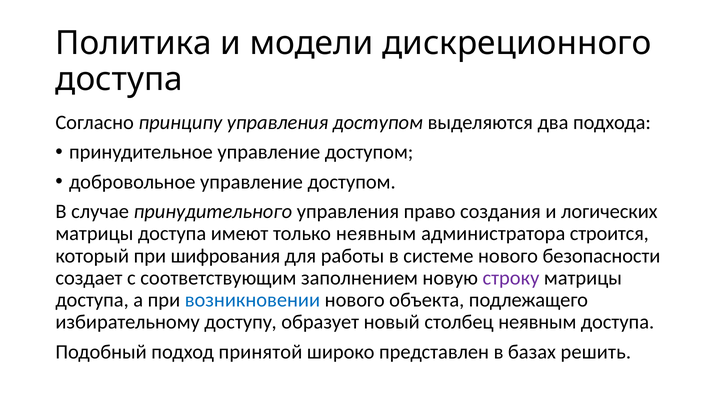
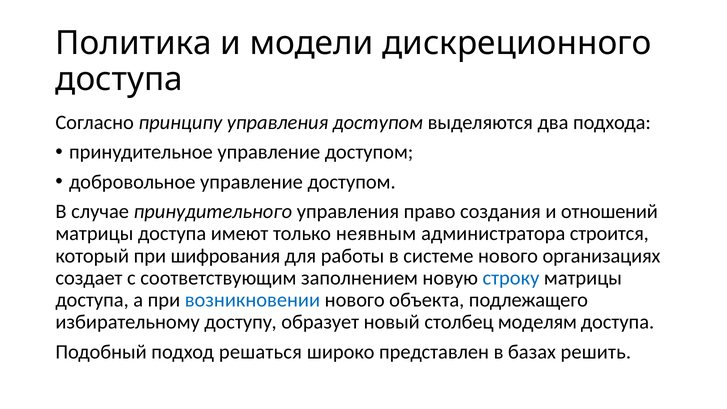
логических: логических -> отношений (609, 212)
безопасности: безопасности -> организациях (602, 256)
строку colour: purple -> blue (511, 278)
столбец неявным: неявным -> моделям (537, 322)
принятой: принятой -> решаться (260, 352)
